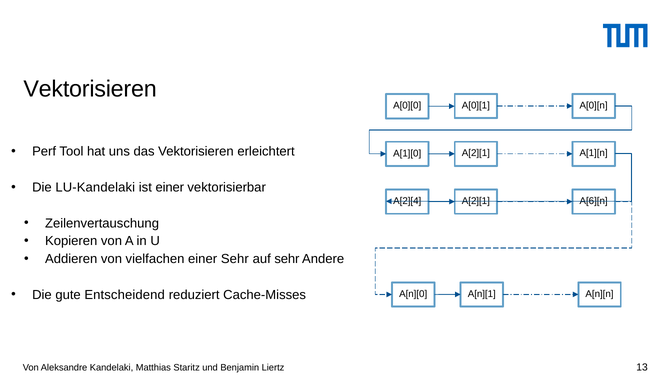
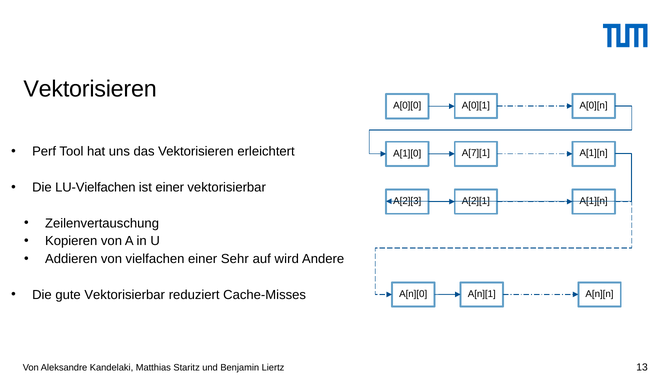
A[1][0 A[2][1: A[2][1 -> A[7][1 (476, 153)
LU-Kandelaki: LU-Kandelaki -> LU-Vielfachen (95, 187)
A[2][4: A[2][4 -> A[2][3 (407, 201)
A[2][1 A[6][n: A[6][n -> A[1][n (594, 201)
auf sehr: sehr -> wird (287, 259)
gute Entscheidend: Entscheidend -> Vektorisierbar (125, 294)
